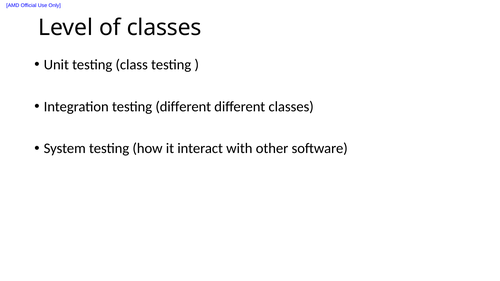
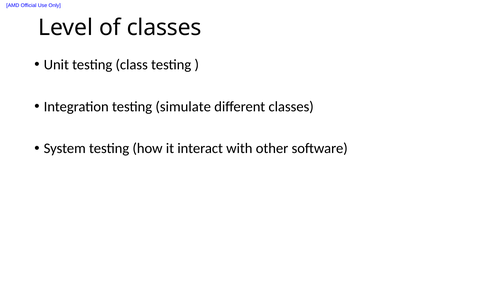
testing different: different -> simulate (183, 107)
